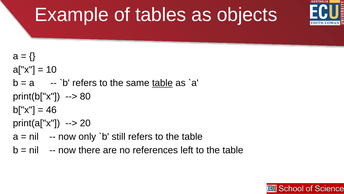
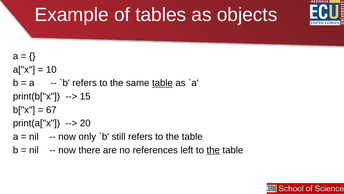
80: 80 -> 15 (85, 96)
46: 46 -> 67 (51, 110)
the underline: none -> present (213, 150)
